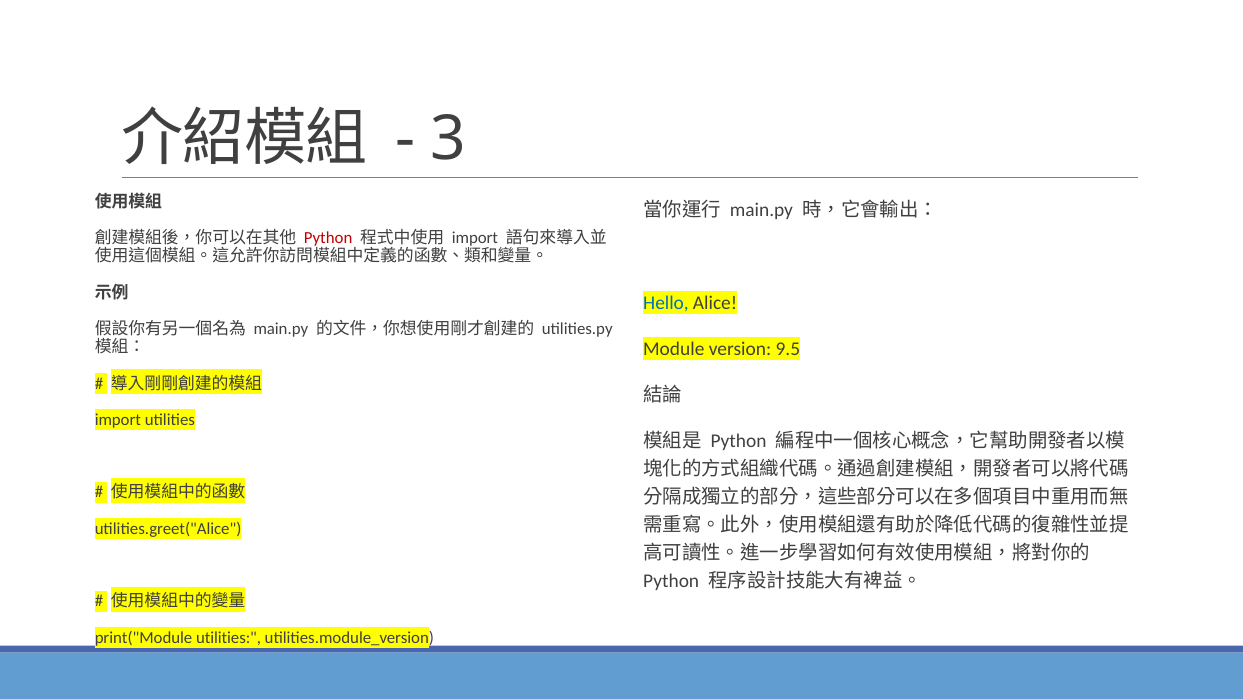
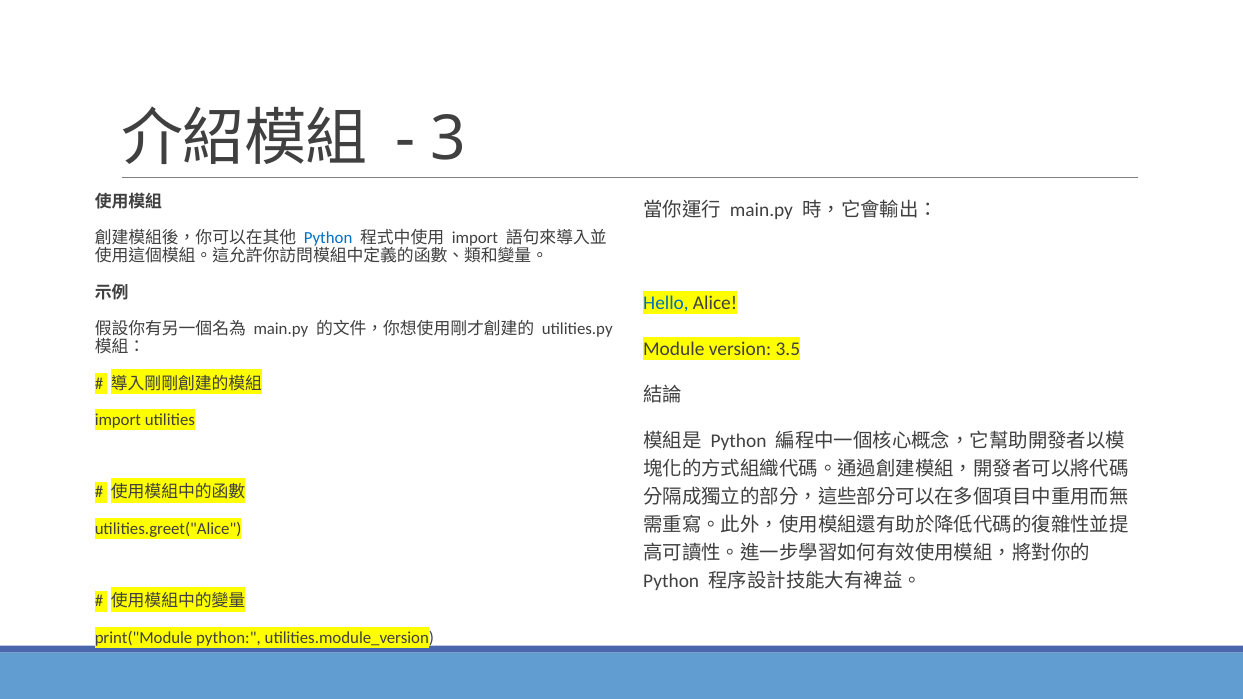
Python colour: red -> blue (328, 238)
9.5: 9.5 -> 3.5 (788, 349)
print("Module utilities: utilities -> python (228, 638)
